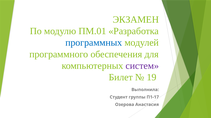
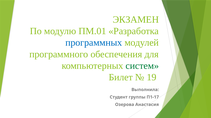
систем colour: purple -> green (142, 66)
